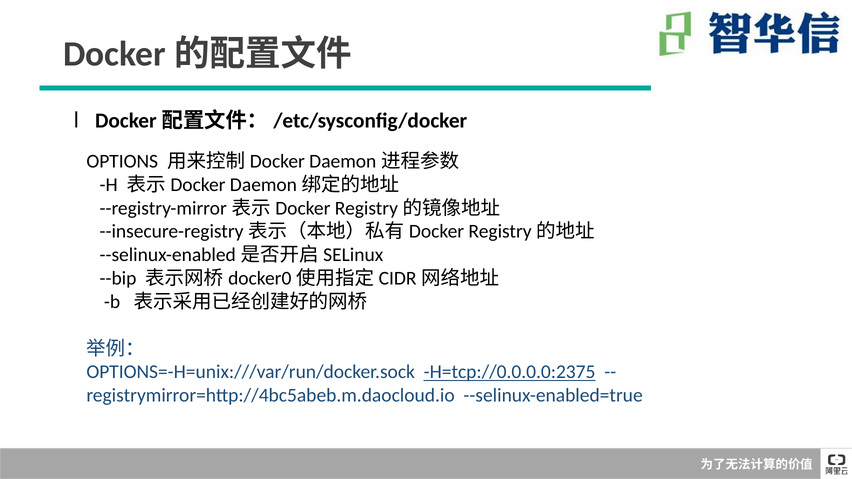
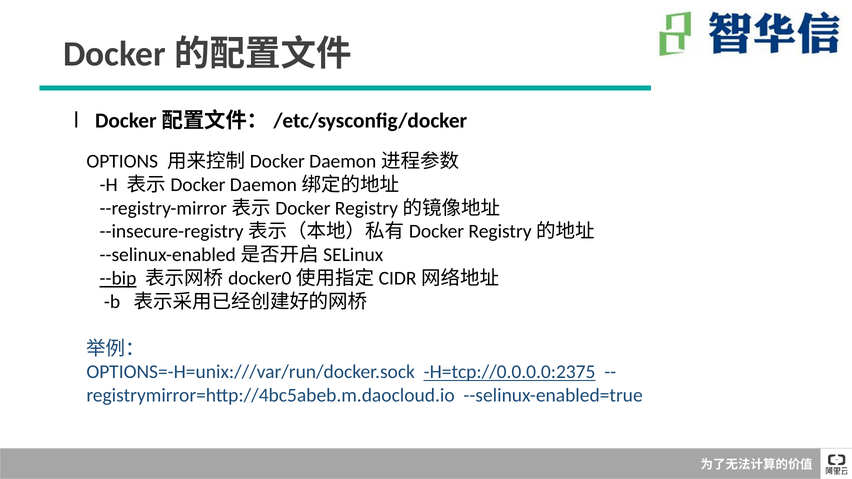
--bip underline: none -> present (118, 278)
